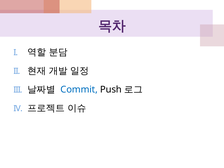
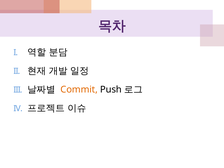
Commit colour: blue -> orange (79, 90)
